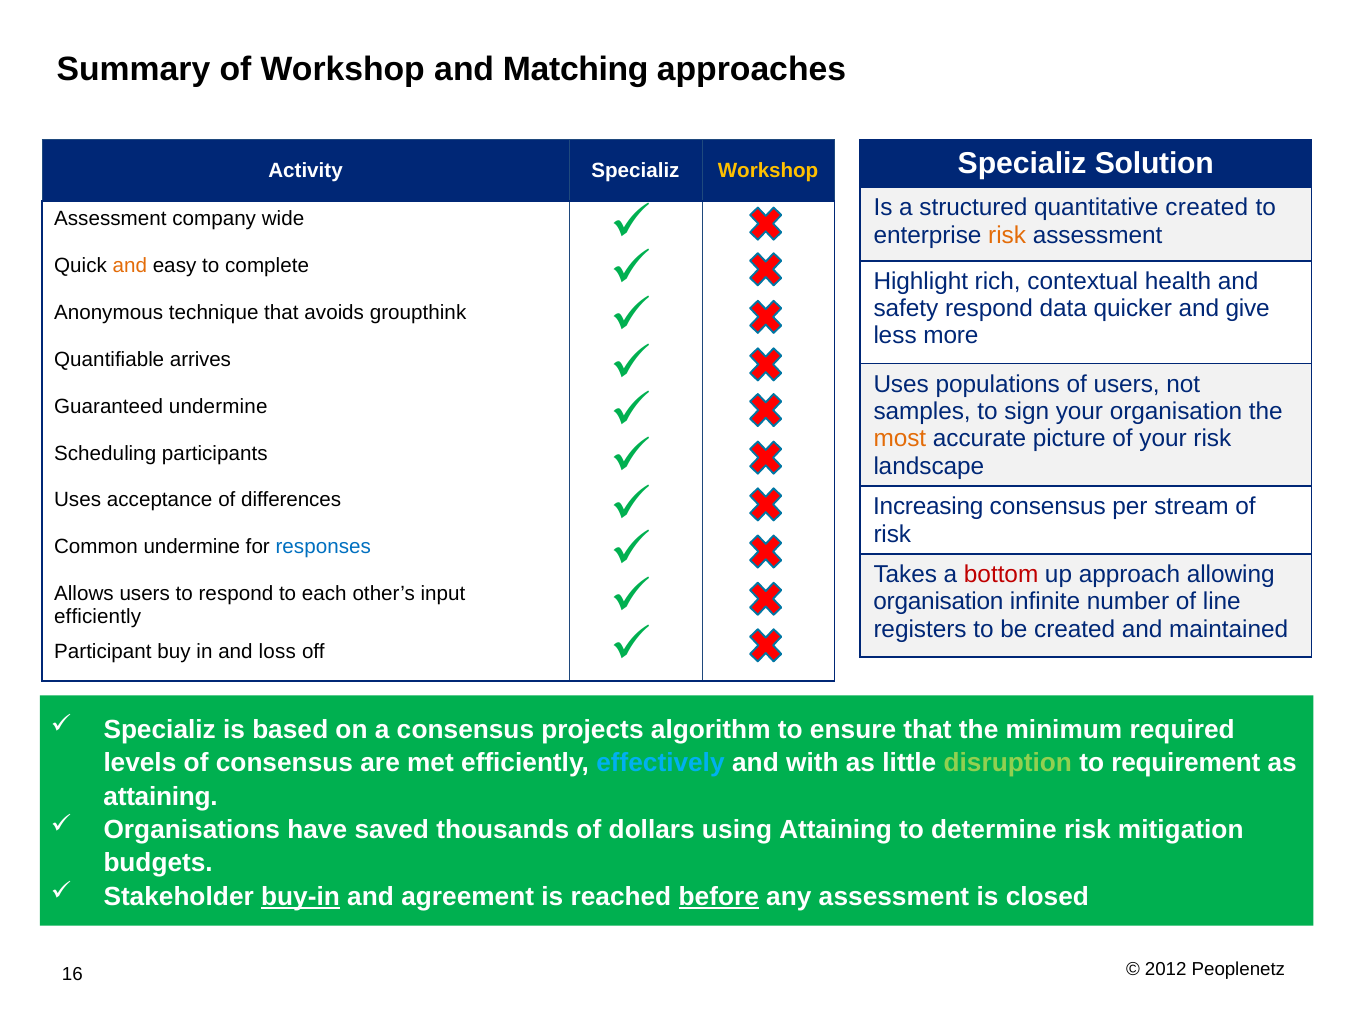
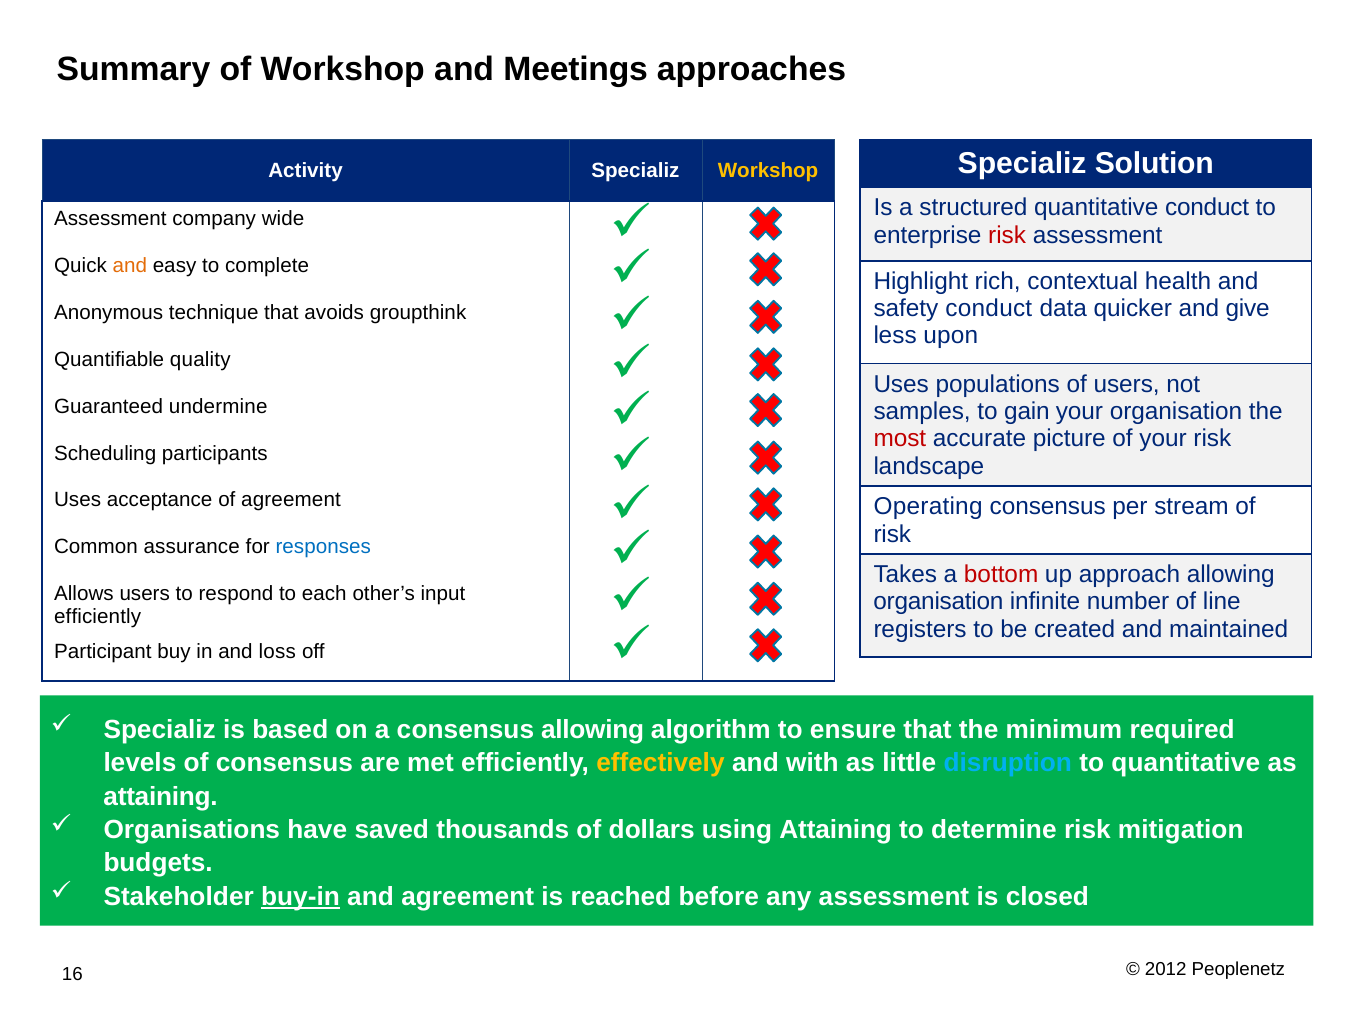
Matching: Matching -> Meetings (576, 69)
quantitative created: created -> conduct (1207, 208)
risk colour: orange -> red (1007, 235)
safety respond: respond -> conduct (989, 309)
more: more -> upon (951, 336)
arrives: arrives -> quality (200, 359)
sign: sign -> gain (1027, 412)
most colour: orange -> red (900, 439)
of differences: differences -> agreement (291, 500)
Increasing: Increasing -> Operating (928, 507)
Common undermine: undermine -> assurance (192, 547)
consensus projects: projects -> allowing (593, 730)
effectively colour: light blue -> yellow (660, 763)
disruption colour: light green -> light blue (1008, 763)
to requirement: requirement -> quantitative (1186, 763)
before underline: present -> none (719, 896)
